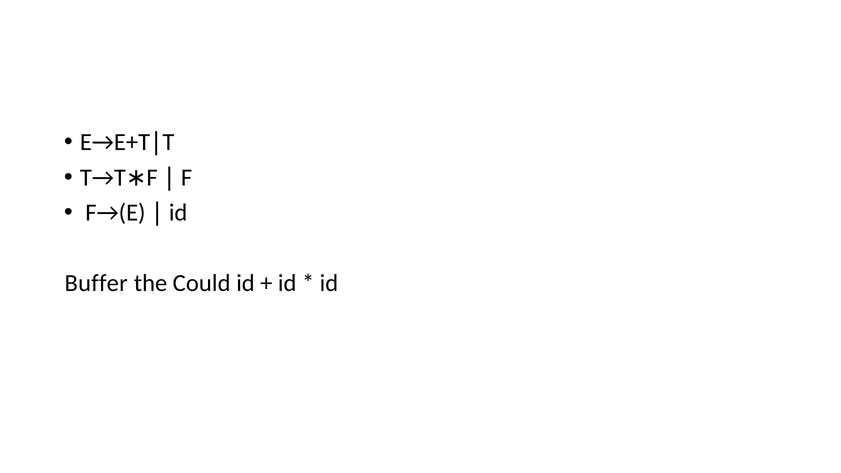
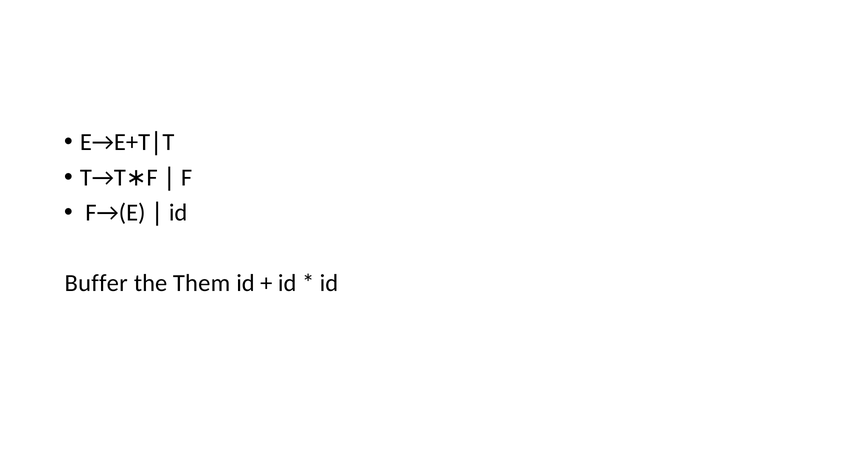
Could: Could -> Them (202, 283)
